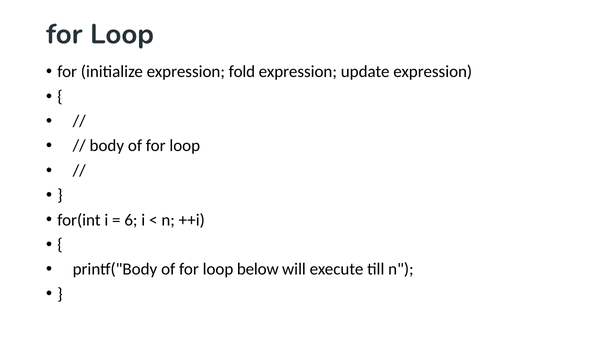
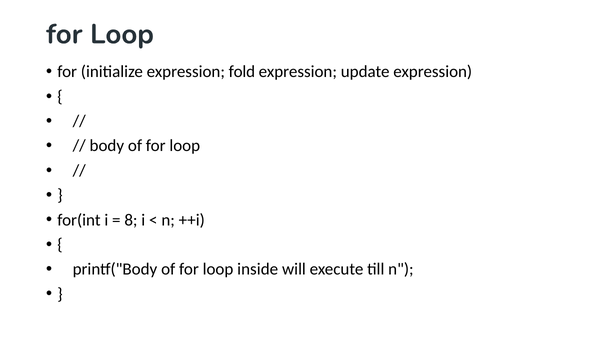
6: 6 -> 8 (131, 220)
below: below -> inside (258, 269)
